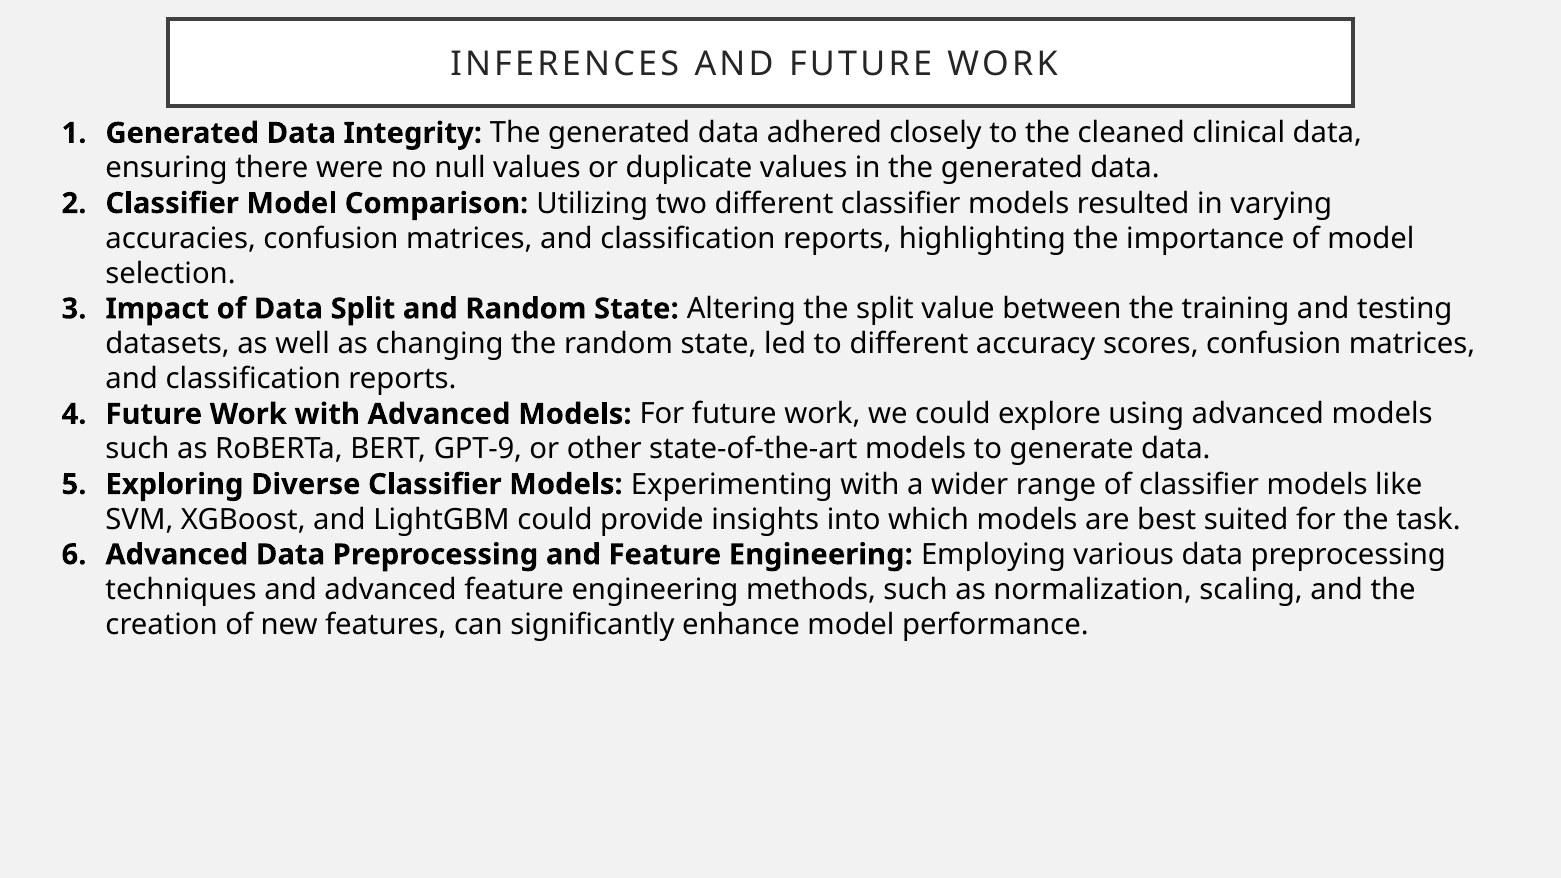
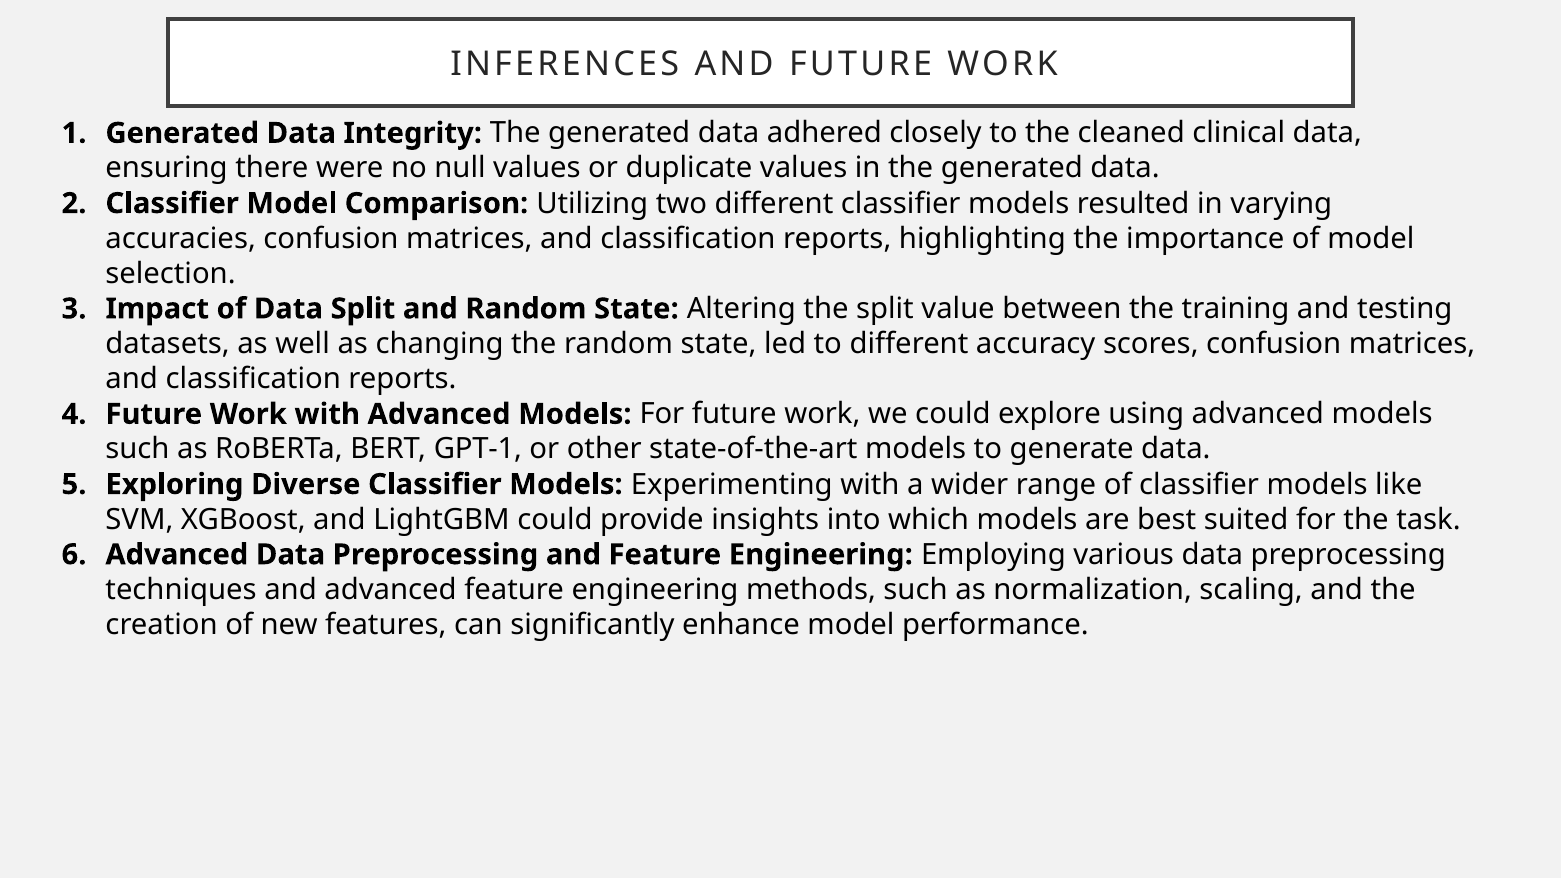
GPT-9: GPT-9 -> GPT-1 (478, 449)
